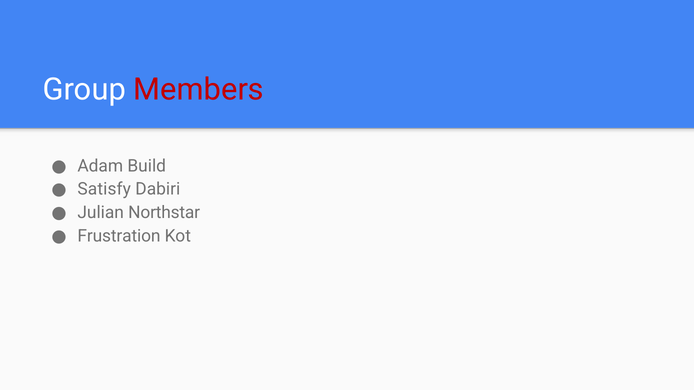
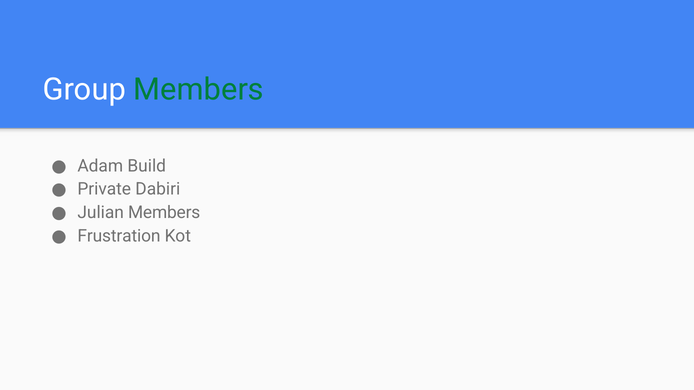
Members colour: red -> green (199, 90)
Satisfy: Satisfy -> Private (104, 189)
Julian Northstar: Northstar -> Members (164, 213)
